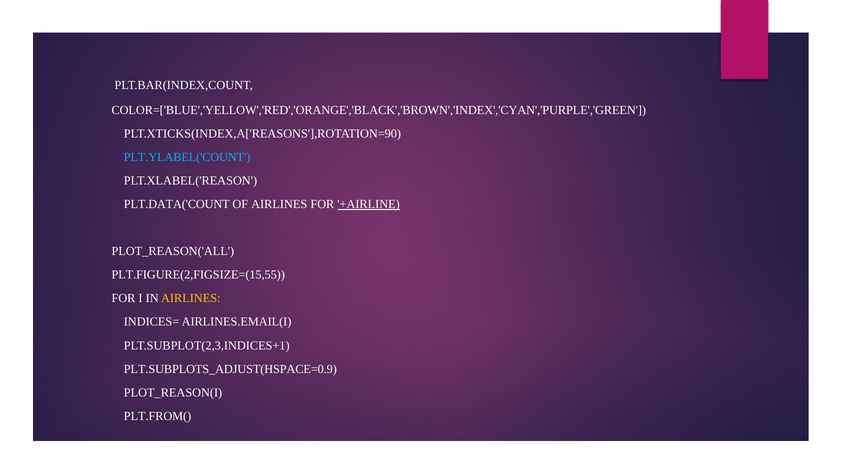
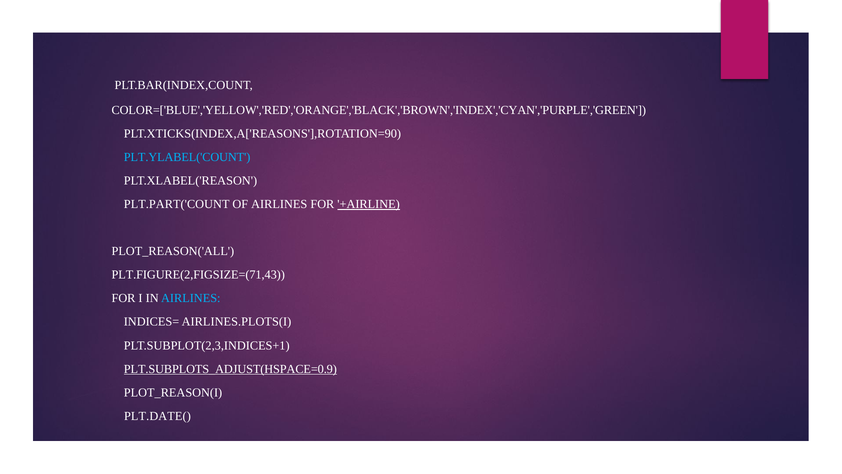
PLT.DATA('COUNT: PLT.DATA('COUNT -> PLT.PART('COUNT (177, 204)
PLT.FIGURE(2,FIGSIZE=(15,55: PLT.FIGURE(2,FIGSIZE=(15,55 -> PLT.FIGURE(2,FIGSIZE=(71,43 (198, 275)
AIRLINES colour: yellow -> light blue (191, 298)
AIRLINES.EMAIL(I: AIRLINES.EMAIL(I -> AIRLINES.PLOTS(I (236, 322)
PLT.SUBPLOTS_ADJUST(HSPACE=0.9 underline: none -> present (230, 369)
PLT.FROM(: PLT.FROM( -> PLT.DATE( (157, 416)
